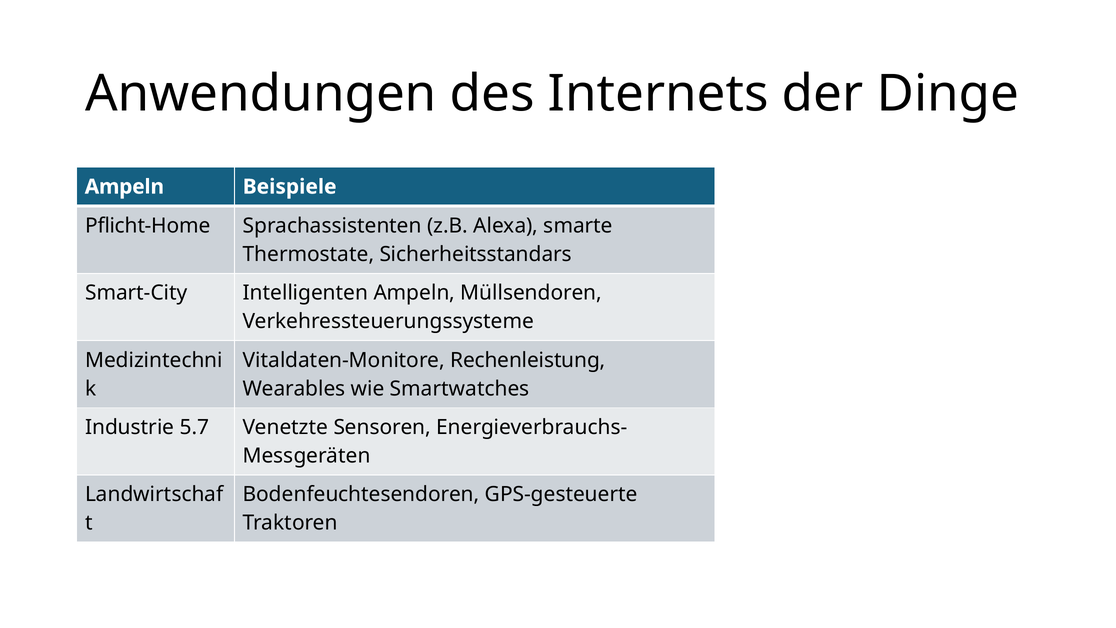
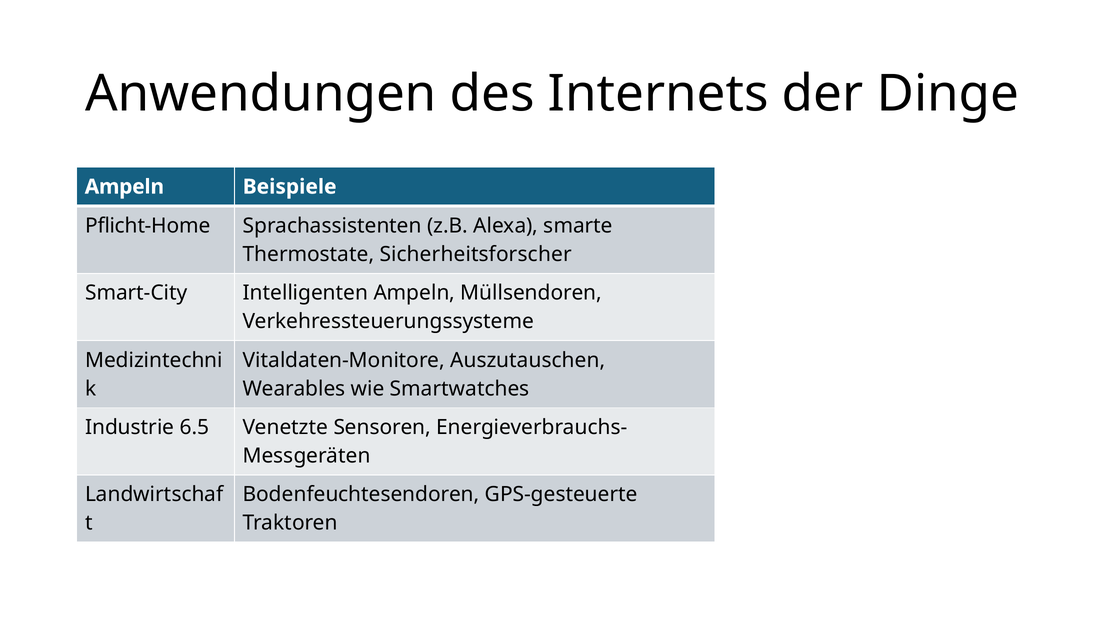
Sicherheitsstandars: Sicherheitsstandars -> Sicherheitsforscher (476, 254)
Rechenleistung: Rechenleistung -> Auszutauschen (528, 360)
5.7: 5.7 -> 6.5 (194, 427)
